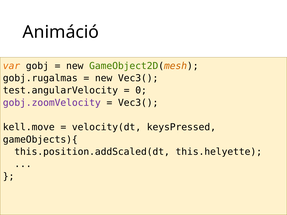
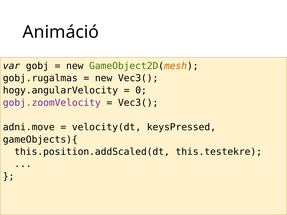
var colour: orange -> black (11, 66)
test.angularVelocity: test.angularVelocity -> hogy.angularVelocity (60, 91)
kell.move: kell.move -> adni.move (29, 127)
this.helyette: this.helyette -> this.testekre (219, 152)
